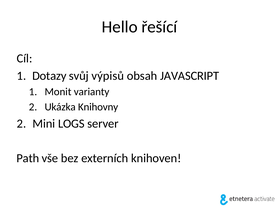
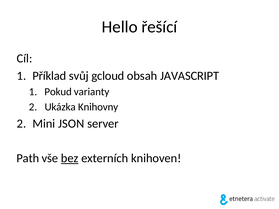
Dotazy: Dotazy -> Příklad (49, 76)
výpisů: výpisů -> gcloud (108, 76)
Monit: Monit -> Pokud (58, 92)
LOGS: LOGS -> JSON (71, 124)
bez underline: none -> present (70, 158)
